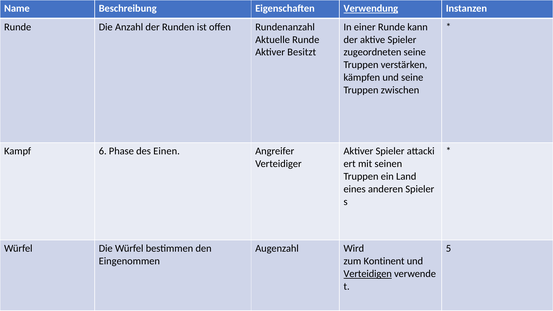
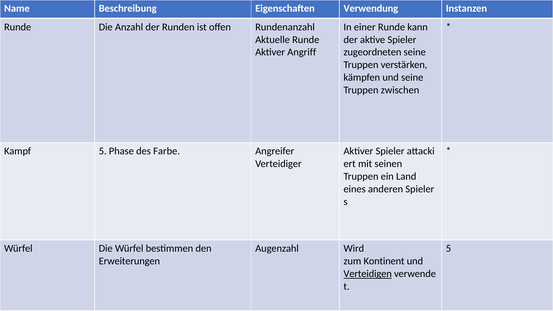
Verwendung underline: present -> none (371, 9)
Besitzt: Besitzt -> Angriff (302, 52)
Kampf 6: 6 -> 5 (103, 151)
Einen: Einen -> Farbe (167, 151)
Eingenommen: Eingenommen -> Erweiterungen (129, 261)
